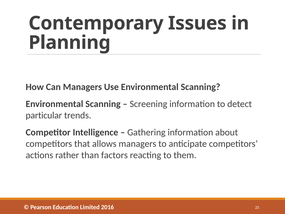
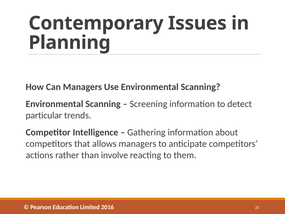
factors: factors -> involve (114, 155)
